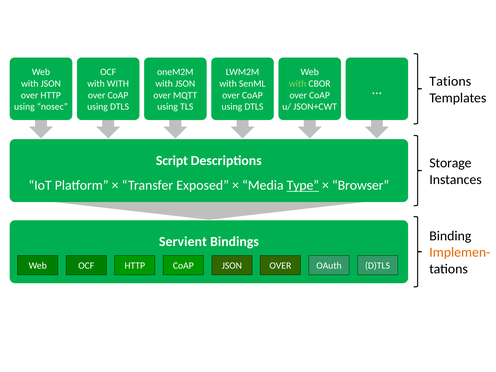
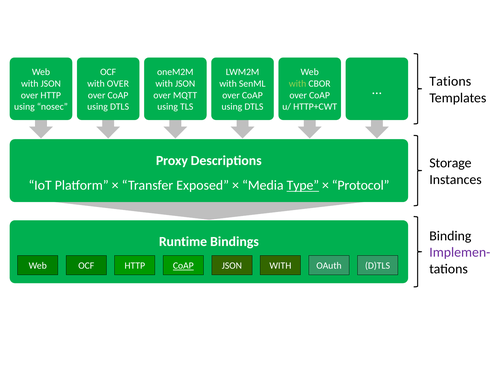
with WITH: WITH -> OVER (118, 84)
JSON+CWT: JSON+CWT -> HTTP+CWT (315, 107)
Script: Script -> Proxy (172, 161)
Browser: Browser -> Protocol (361, 185)
Servient: Servient -> Runtime (183, 242)
Implemen- colour: orange -> purple (460, 252)
CoAP underline: none -> present (183, 266)
HTTP OVER: OVER -> WITH (280, 266)
